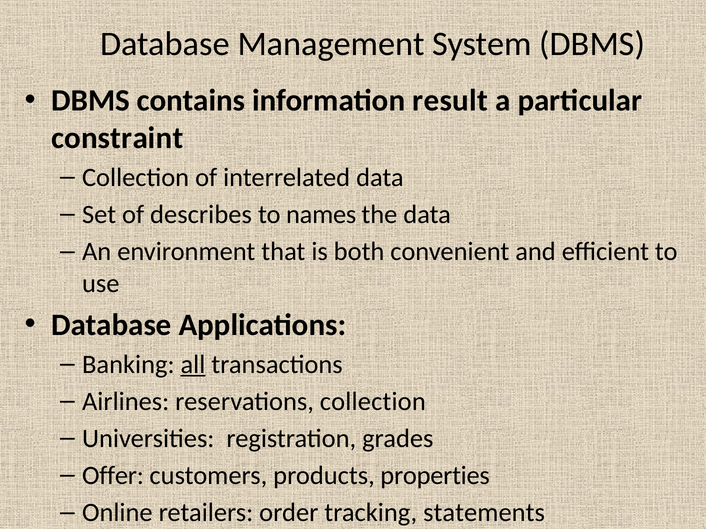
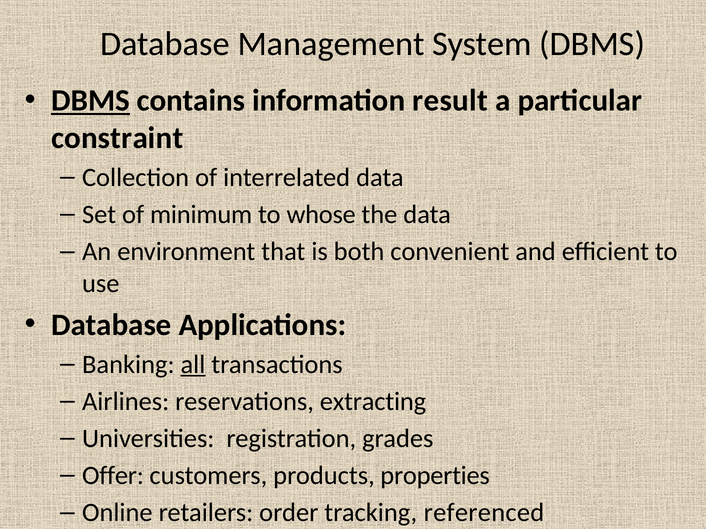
DBMS underline: none -> present (91, 101)
describes: describes -> minimum (201, 215)
names: names -> whose (321, 215)
reservations collection: collection -> extracting (373, 402)
statements: statements -> referenced (484, 513)
